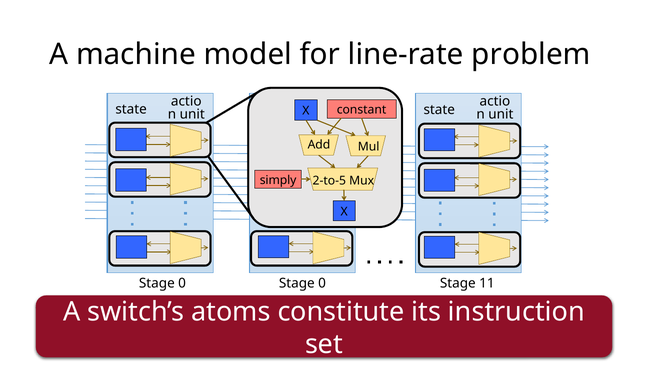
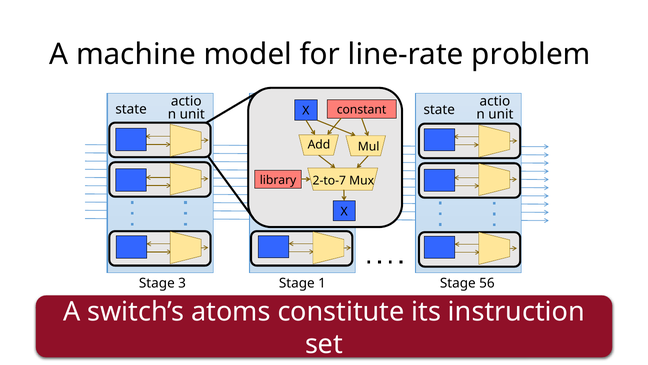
simply: simply -> library (278, 180)
2-to-5: 2-to-5 -> 2-to-7 (329, 180)
0: 0 -> 3 (182, 283)
0: 0 -> 1 (322, 283)
11: 11 -> 56 (487, 283)
